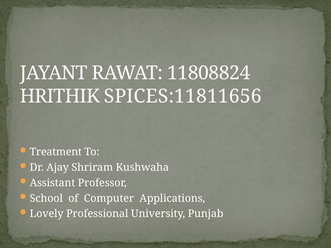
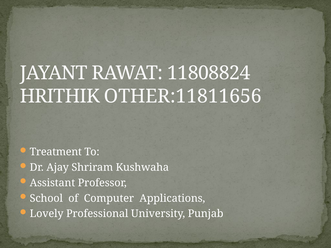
SPICES:11811656: SPICES:11811656 -> OTHER:11811656 (183, 96)
